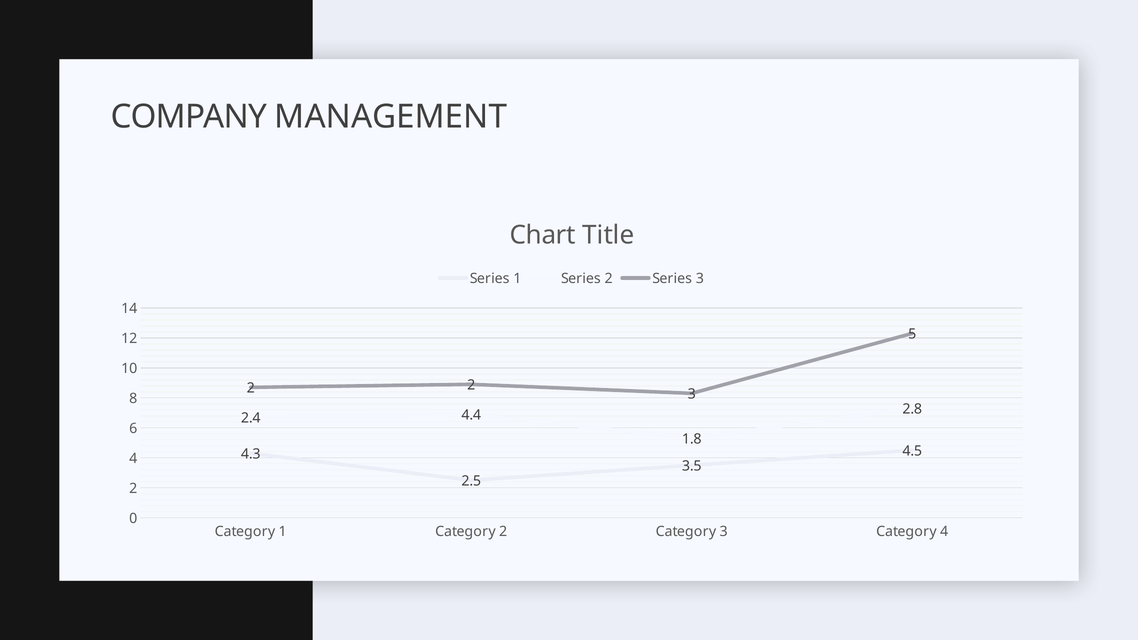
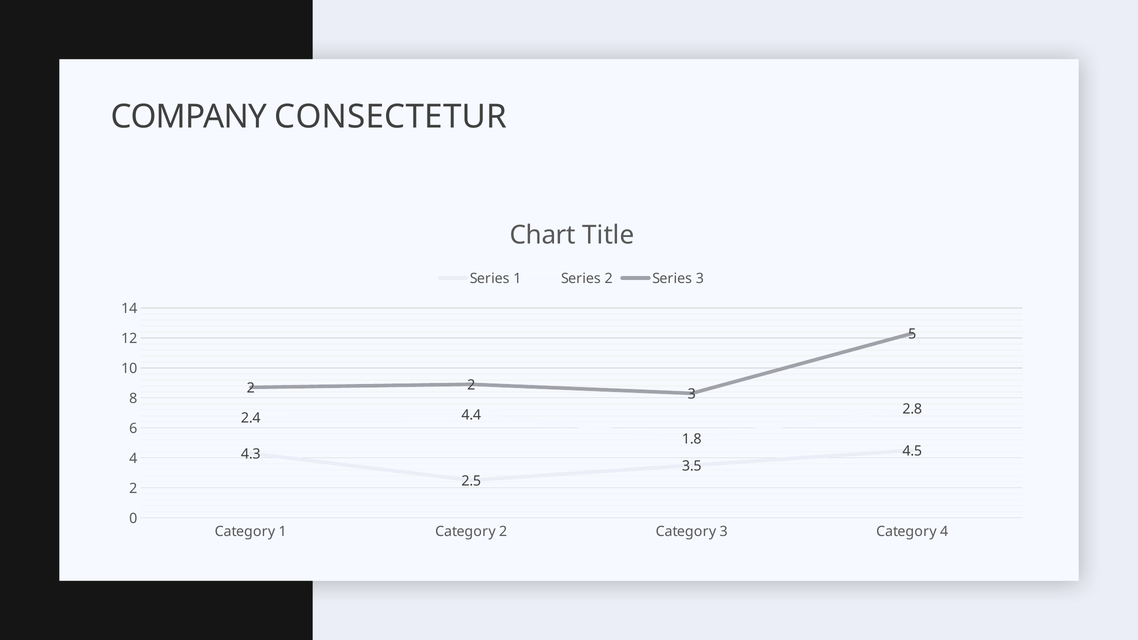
MANAGEMENT: MANAGEMENT -> CONSECTETUR (391, 117)
